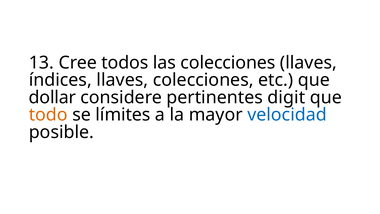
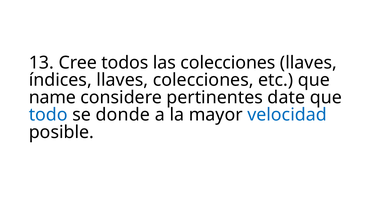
dollar: dollar -> name (52, 97)
digit: digit -> date (286, 97)
todo colour: orange -> blue (48, 115)
límites: límites -> donde (123, 115)
